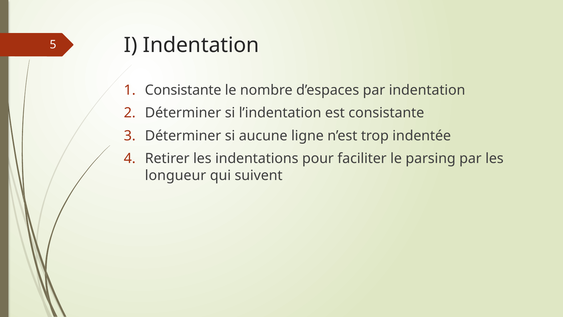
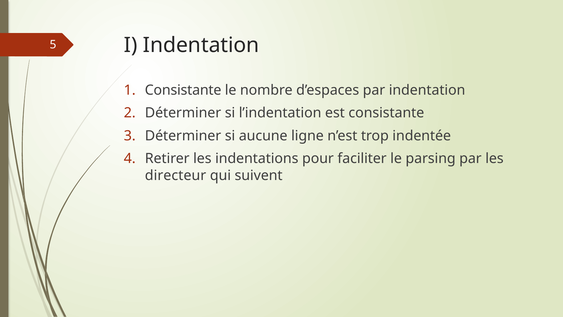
longueur: longueur -> directeur (176, 175)
